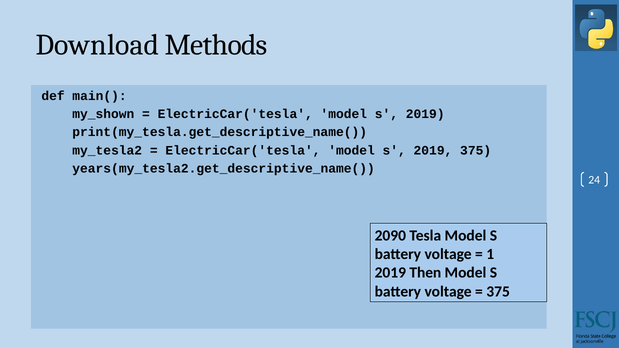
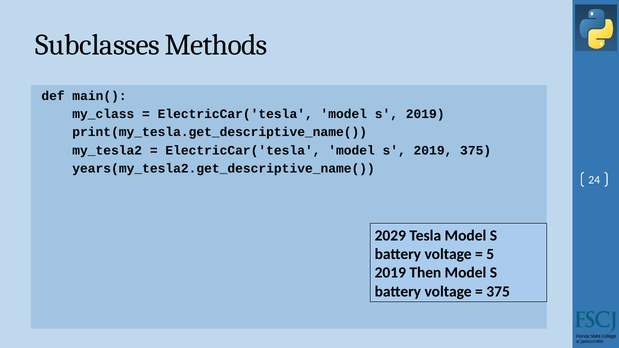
Download: Download -> Subclasses (98, 45)
my_shown: my_shown -> my_class (103, 114)
2090: 2090 -> 2029 (390, 236)
1: 1 -> 5 (490, 254)
